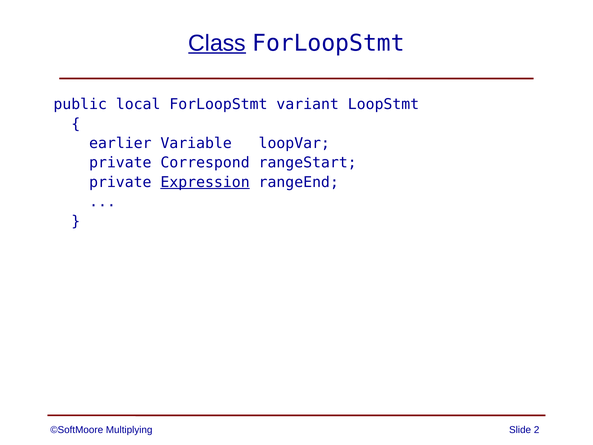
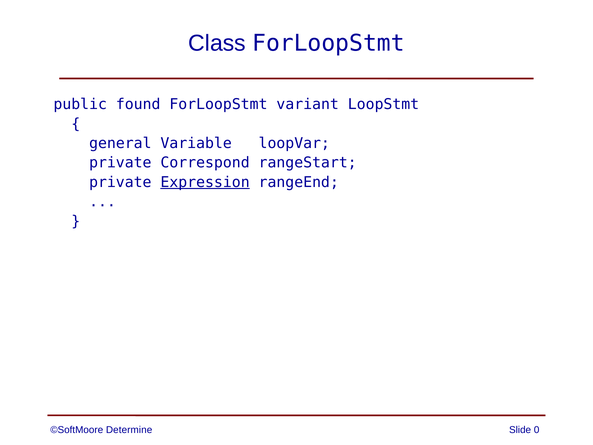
Class underline: present -> none (217, 43)
local: local -> found (138, 104)
earlier: earlier -> general (120, 143)
Multiplying: Multiplying -> Determine (129, 430)
2: 2 -> 0 (537, 430)
